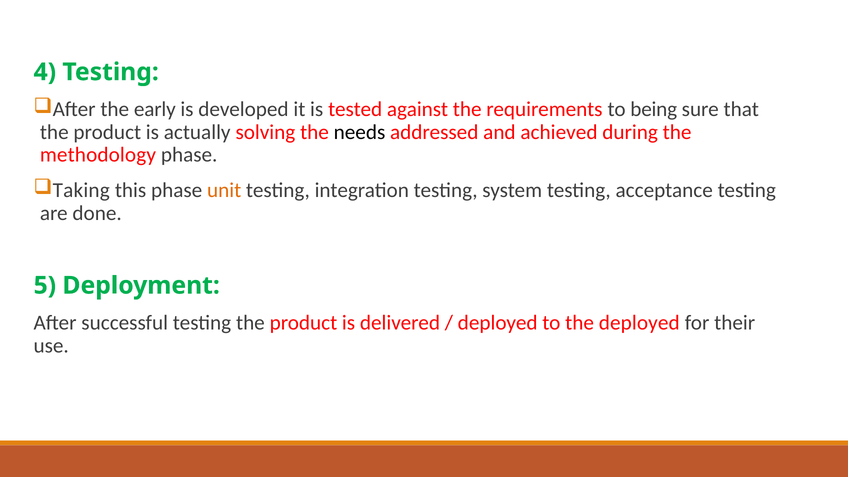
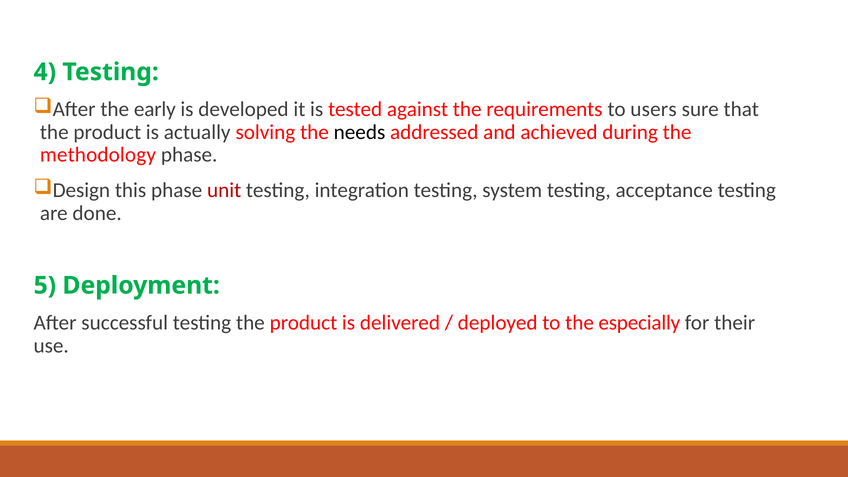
being: being -> users (654, 109)
Taking: Taking -> Design (81, 190)
unit colour: orange -> red (224, 190)
the deployed: deployed -> especially (639, 323)
